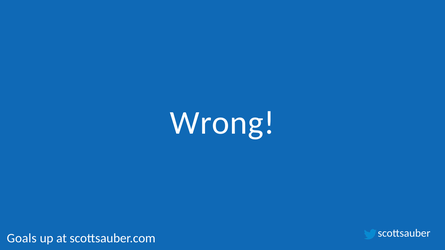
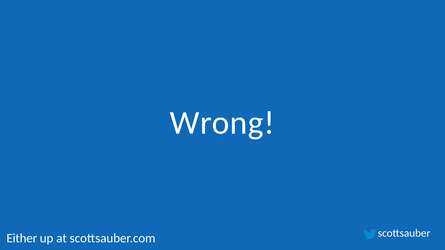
Goals: Goals -> Either (22, 238)
